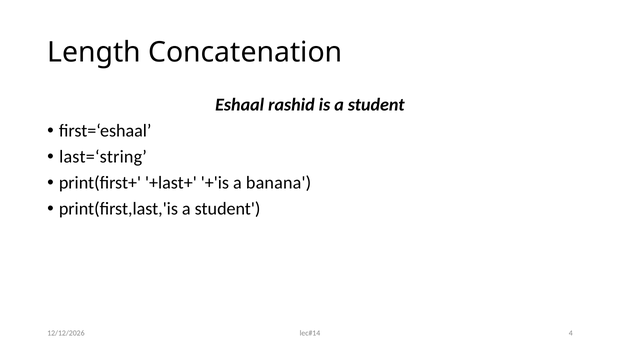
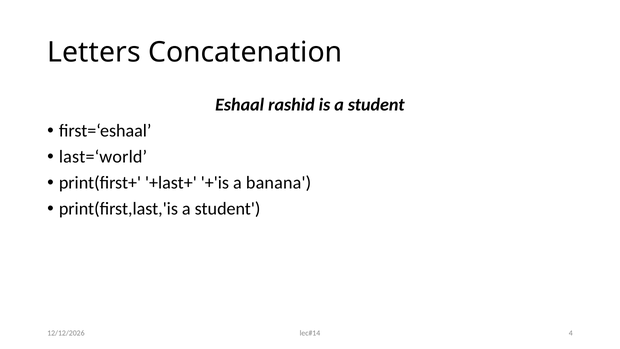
Length: Length -> Letters (94, 52)
last=‘string: last=‘string -> last=‘world (103, 157)
